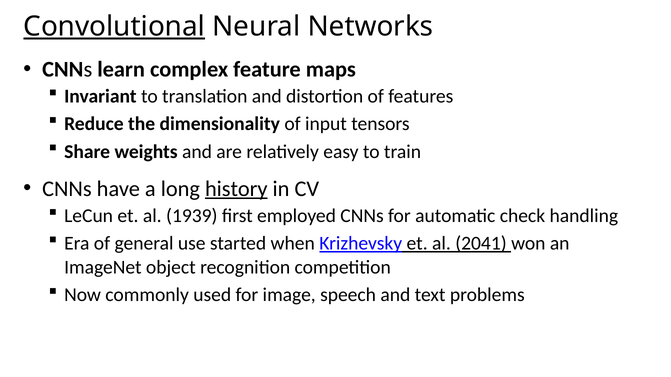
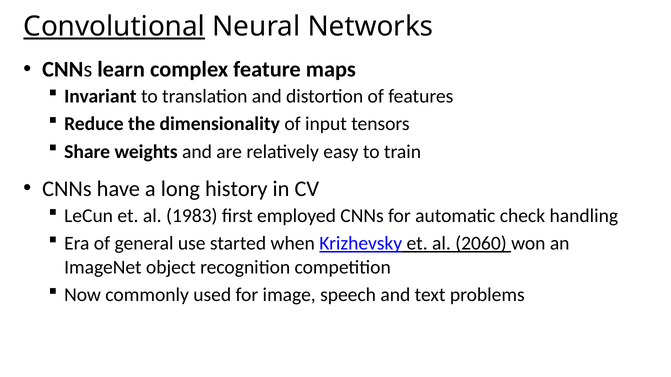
history underline: present -> none (236, 189)
1939: 1939 -> 1983 (192, 216)
2041: 2041 -> 2060 (481, 244)
